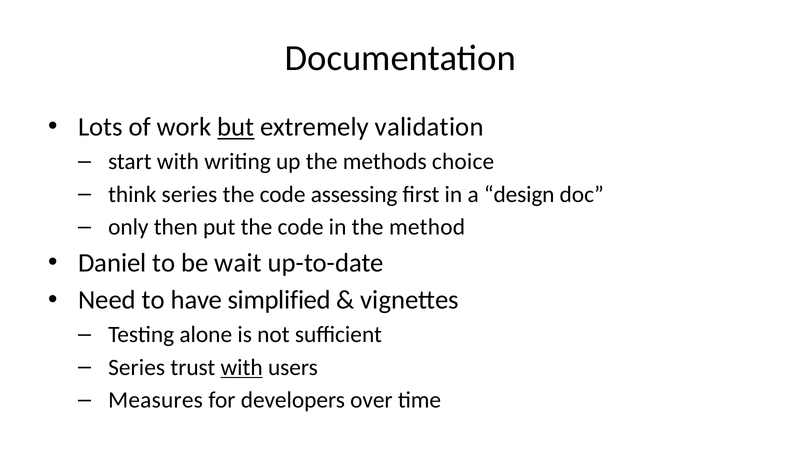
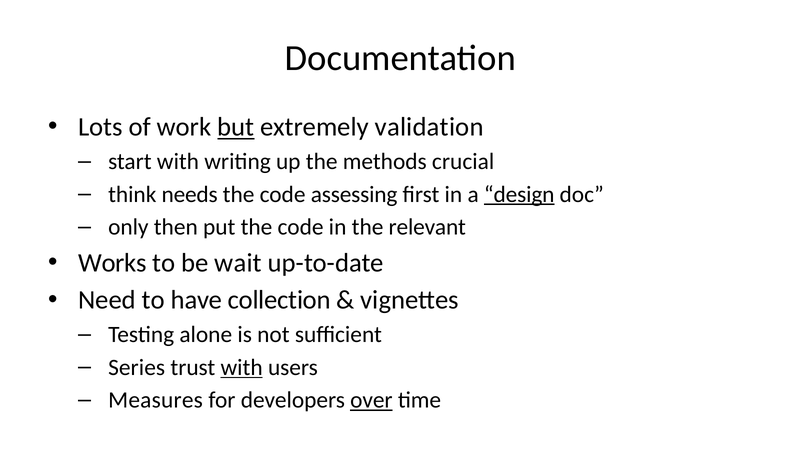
choice: choice -> crucial (463, 162)
think series: series -> needs (190, 194)
design underline: none -> present (519, 194)
method: method -> relevant (427, 227)
Daniel: Daniel -> Works (112, 263)
simplified: simplified -> collection (279, 300)
over underline: none -> present (371, 400)
